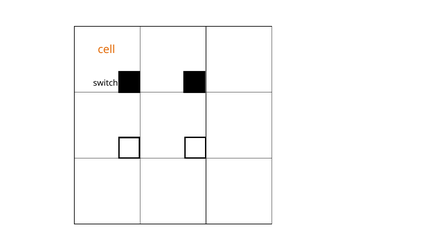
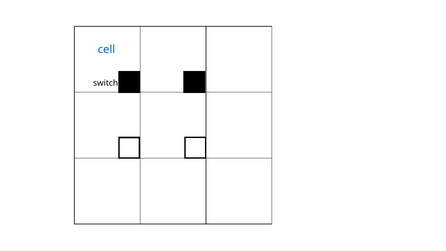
cell colour: orange -> blue (106, 50)
